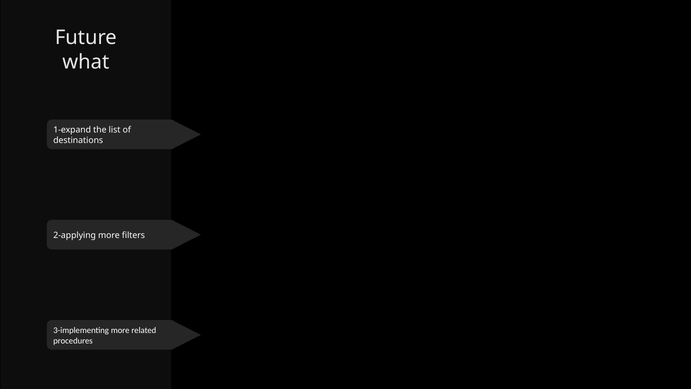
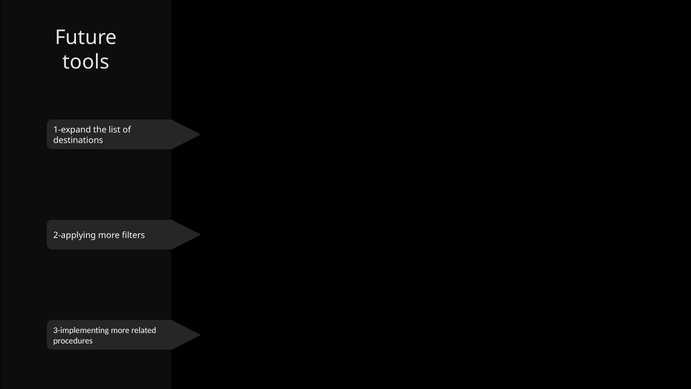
what: what -> tools (86, 62)
